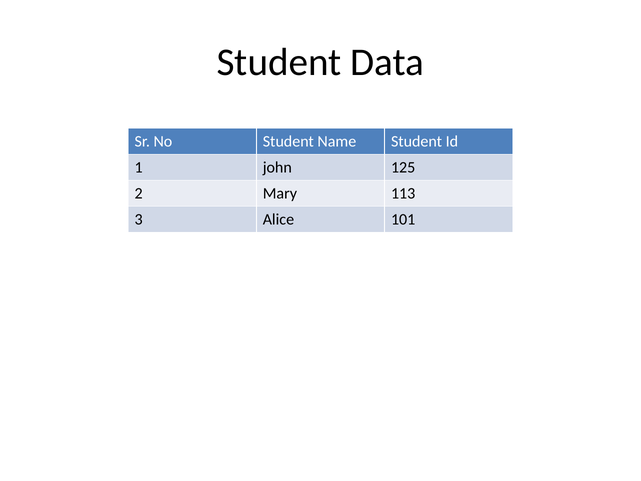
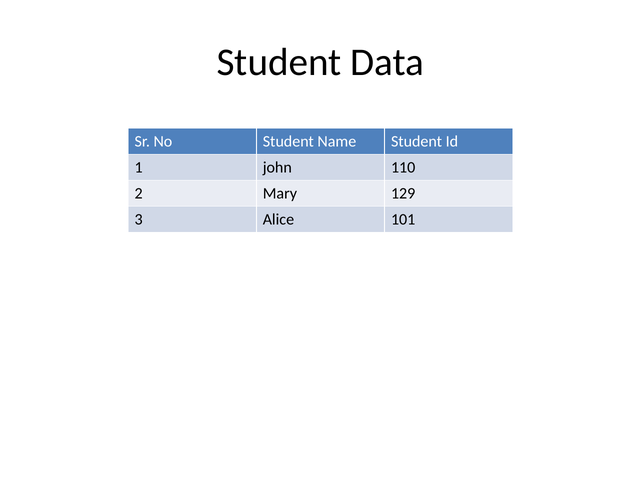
125: 125 -> 110 (403, 167)
113: 113 -> 129 (403, 193)
